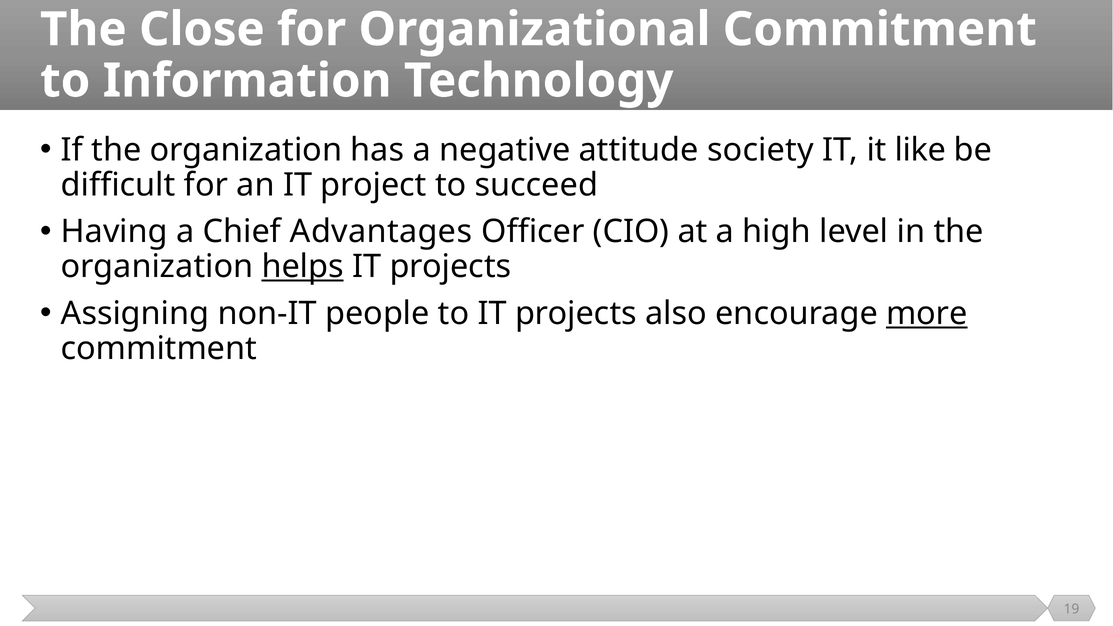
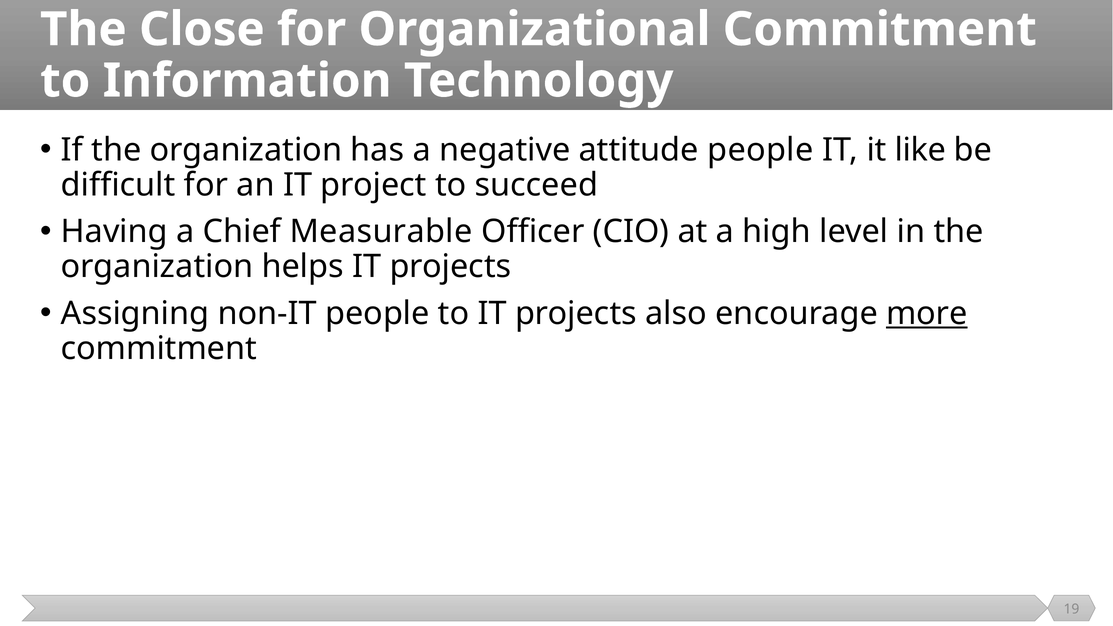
attitude society: society -> people (760, 150)
Advantages: Advantages -> Measurable (381, 232)
helps underline: present -> none (303, 267)
